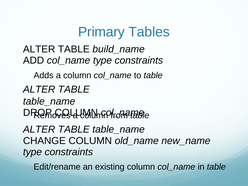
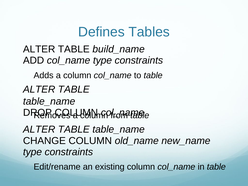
Primary: Primary -> Defines (101, 32)
